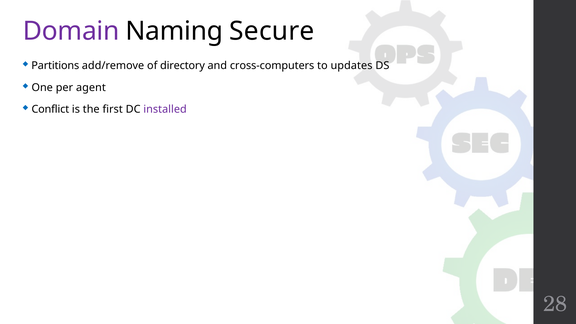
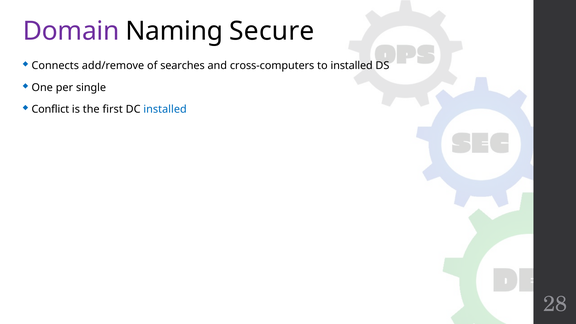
Partitions: Partitions -> Connects (55, 66)
directory: directory -> searches (182, 66)
to updates: updates -> installed (352, 66)
agent: agent -> single (91, 87)
installed colour: purple -> blue (165, 109)
